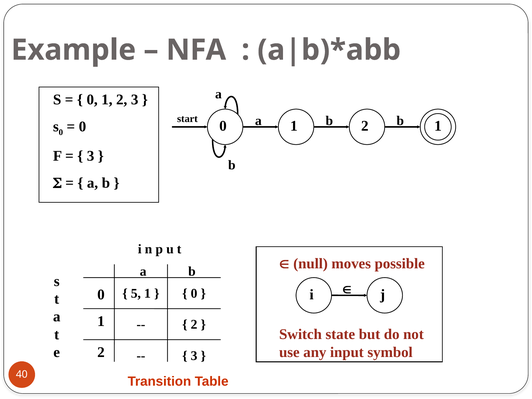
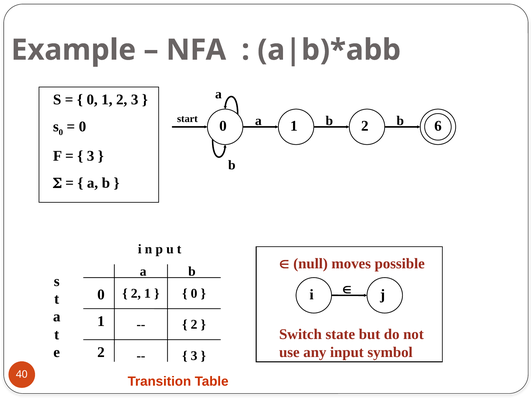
1: 1 -> 6 (438, 126)
5: 5 -> 2 (136, 294)
